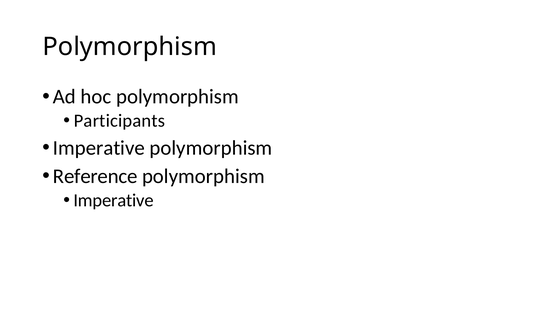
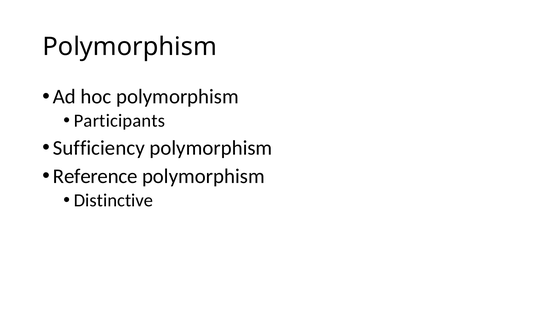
Imperative: Imperative -> Sufficiency (99, 148)
Imperative: Imperative -> Distinctive (113, 201)
